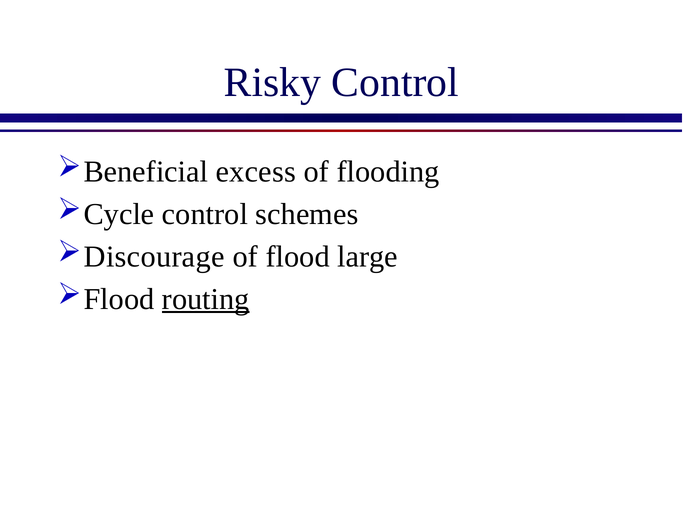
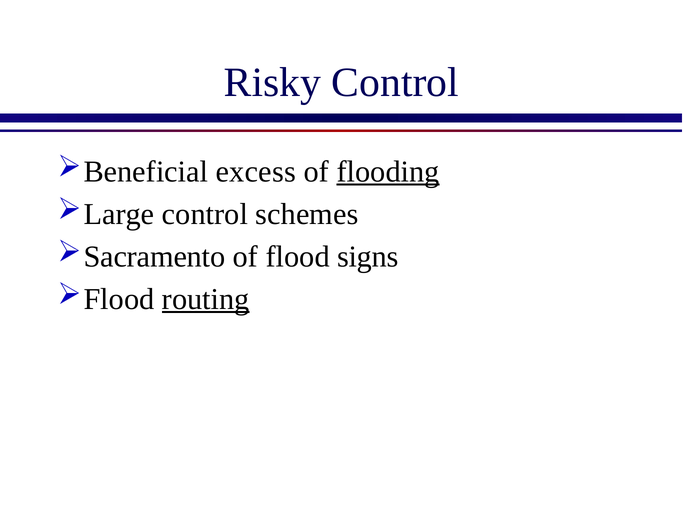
flooding underline: none -> present (388, 172)
Cycle: Cycle -> Large (119, 214)
Discourage: Discourage -> Sacramento (154, 257)
large: large -> signs (368, 257)
